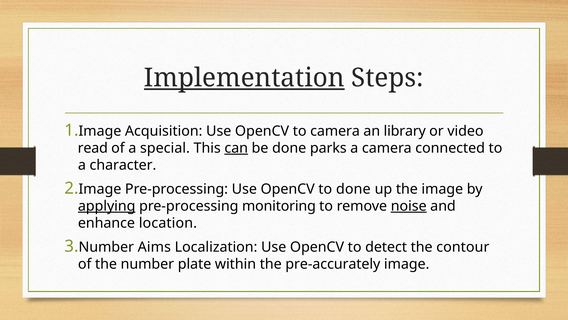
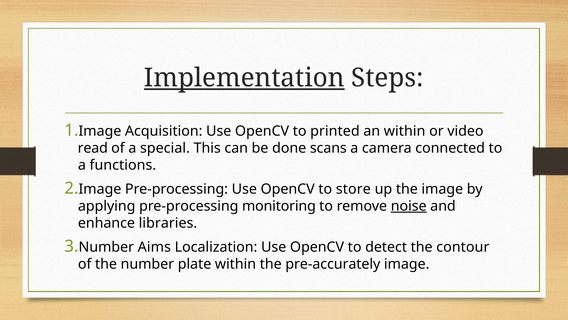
to camera: camera -> printed (335, 131)
an library: library -> within (405, 131)
can underline: present -> none (236, 148)
parks: parks -> scans (328, 148)
character: character -> functions (123, 165)
to done: done -> store (353, 189)
applying underline: present -> none (107, 206)
location: location -> libraries (168, 223)
